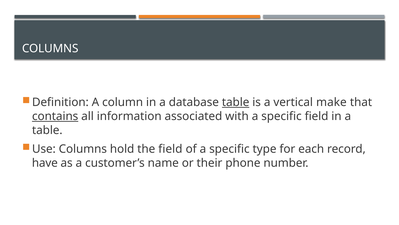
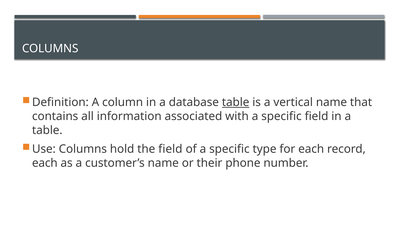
vertical make: make -> name (331, 102)
contains underline: present -> none (55, 116)
have: have -> each (45, 163)
